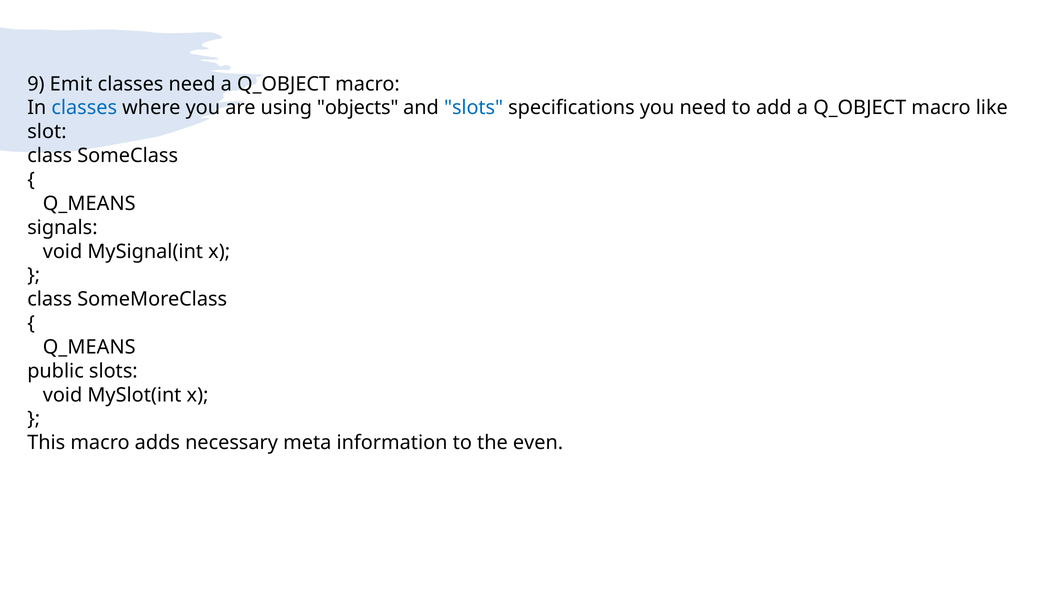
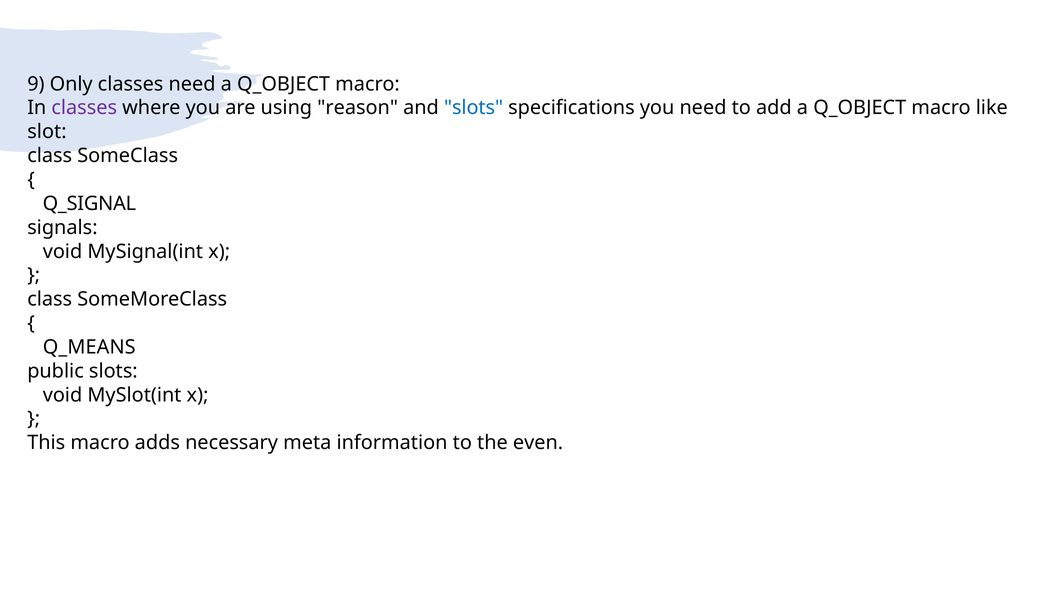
Emit: Emit -> Only (71, 84)
classes colour: blue -> purple (84, 108)
objects: objects -> reason (358, 108)
Q_MEANS: Q_MEANS -> Q_SIGNAL (89, 203)
